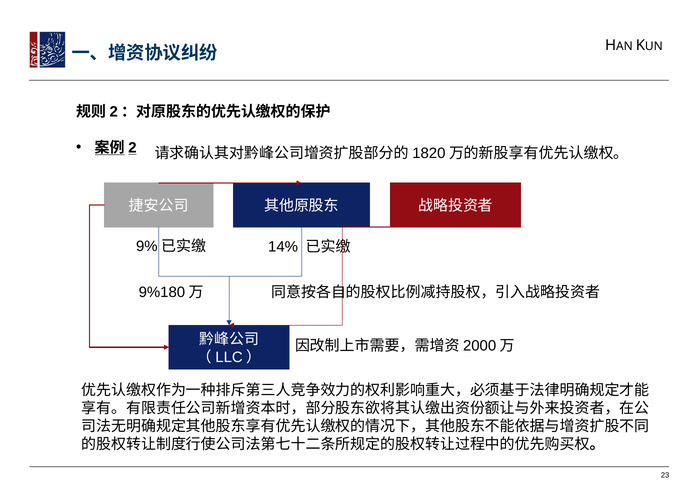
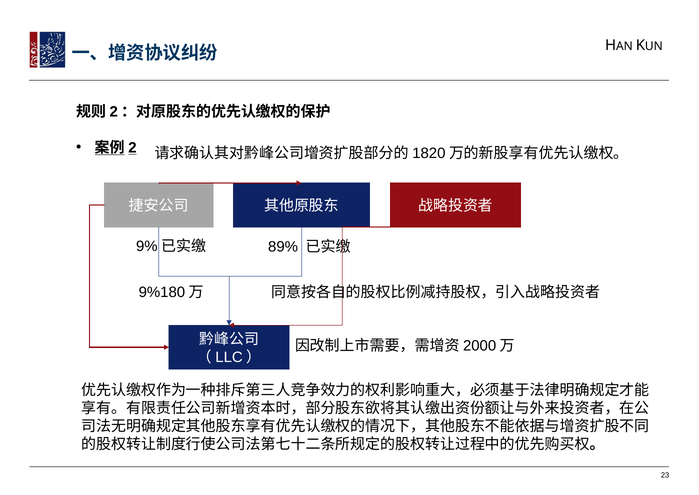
14%: 14% -> 89% (283, 247)
